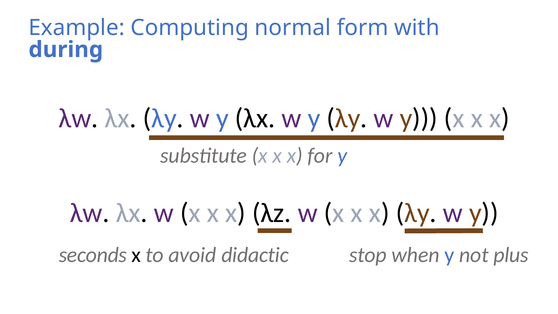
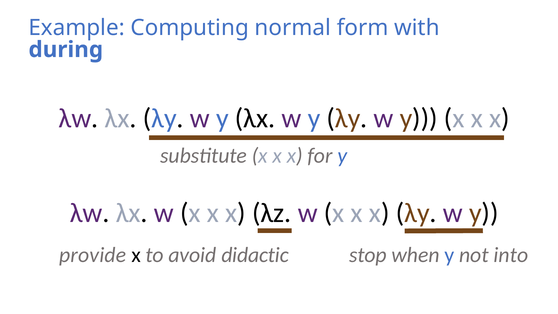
seconds: seconds -> provide (93, 255)
plus: plus -> into (511, 255)
